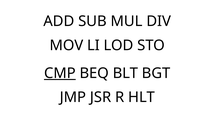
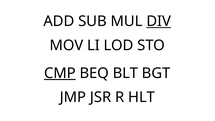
DIV underline: none -> present (159, 21)
